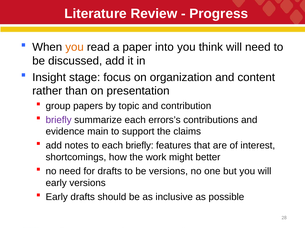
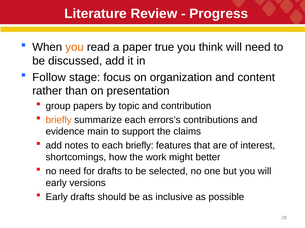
into: into -> true (165, 47)
Insight: Insight -> Follow (49, 78)
briefly colour: purple -> orange (59, 120)
be versions: versions -> selected (168, 172)
